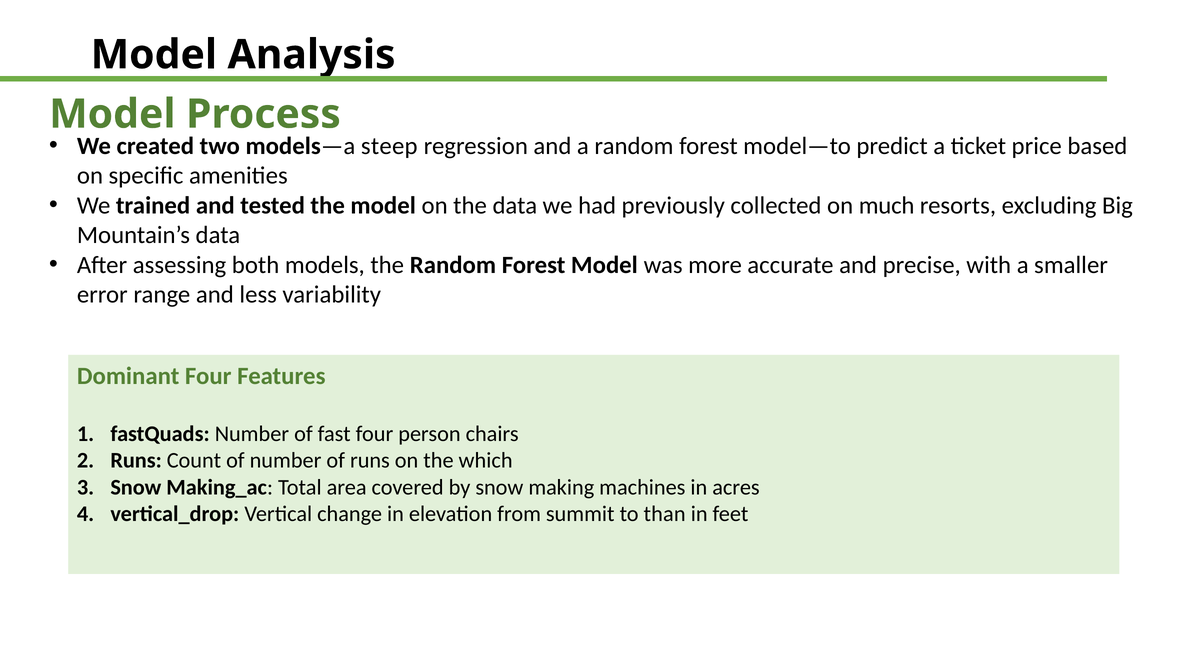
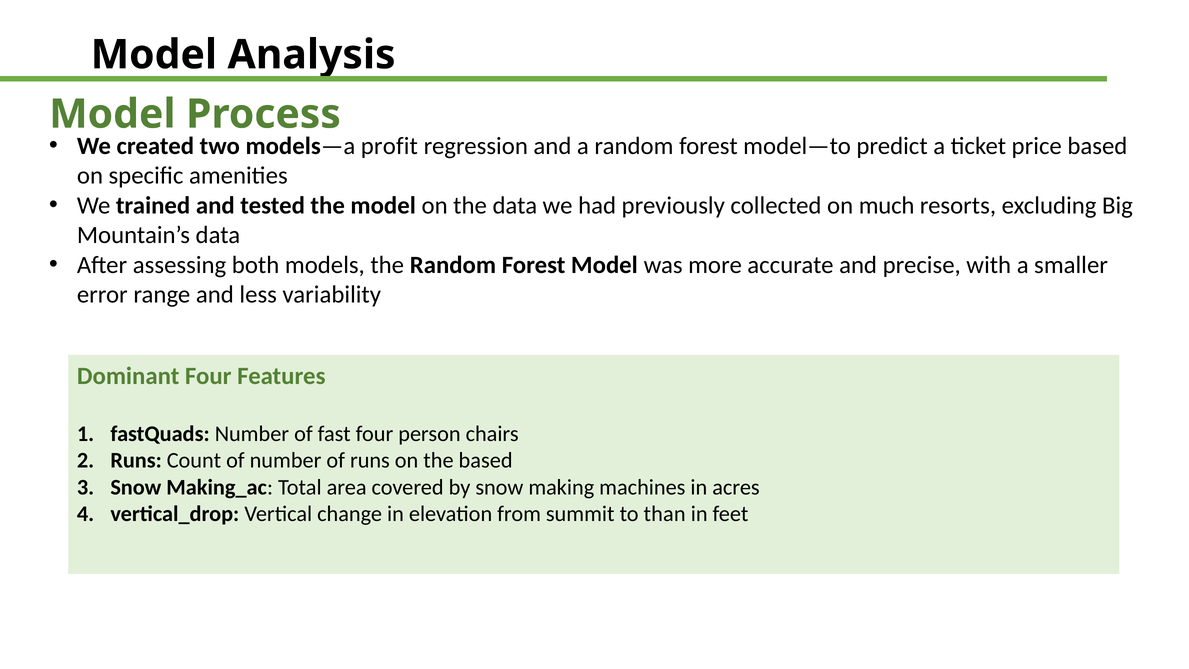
steep: steep -> profit (389, 146)
the which: which -> based (486, 460)
